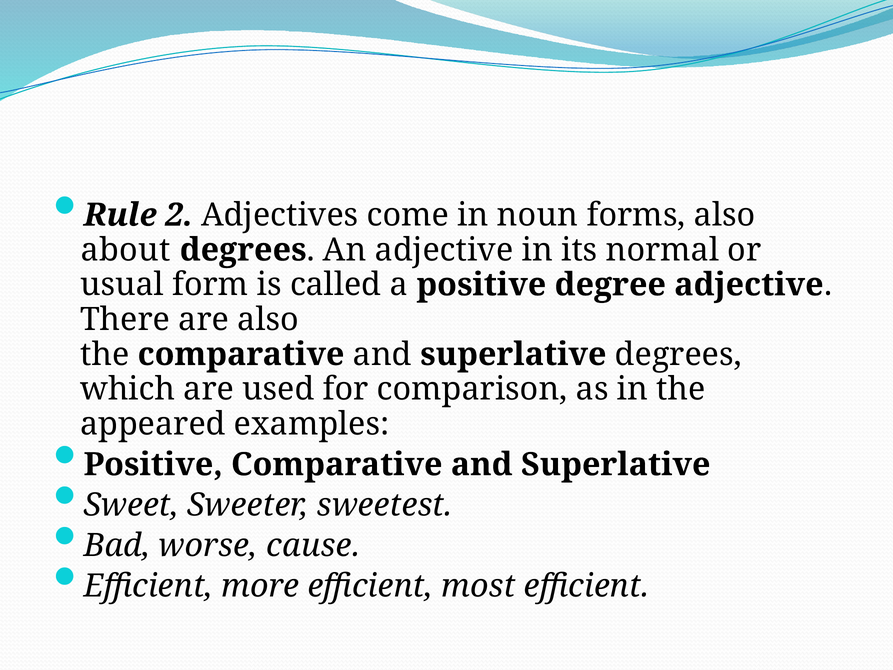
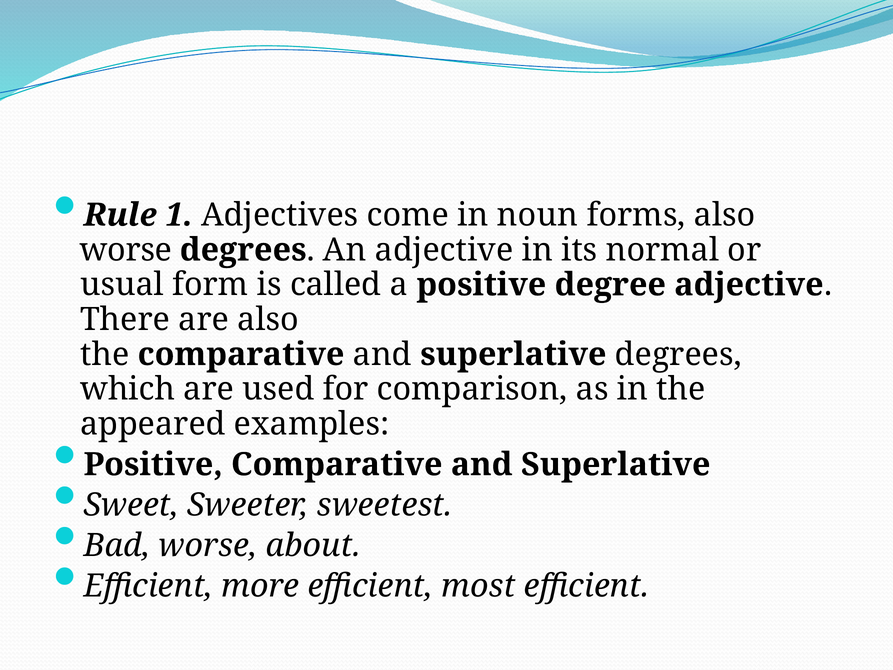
2: 2 -> 1 (179, 215)
about: about -> worse (126, 250)
cause: cause -> about (313, 546)
